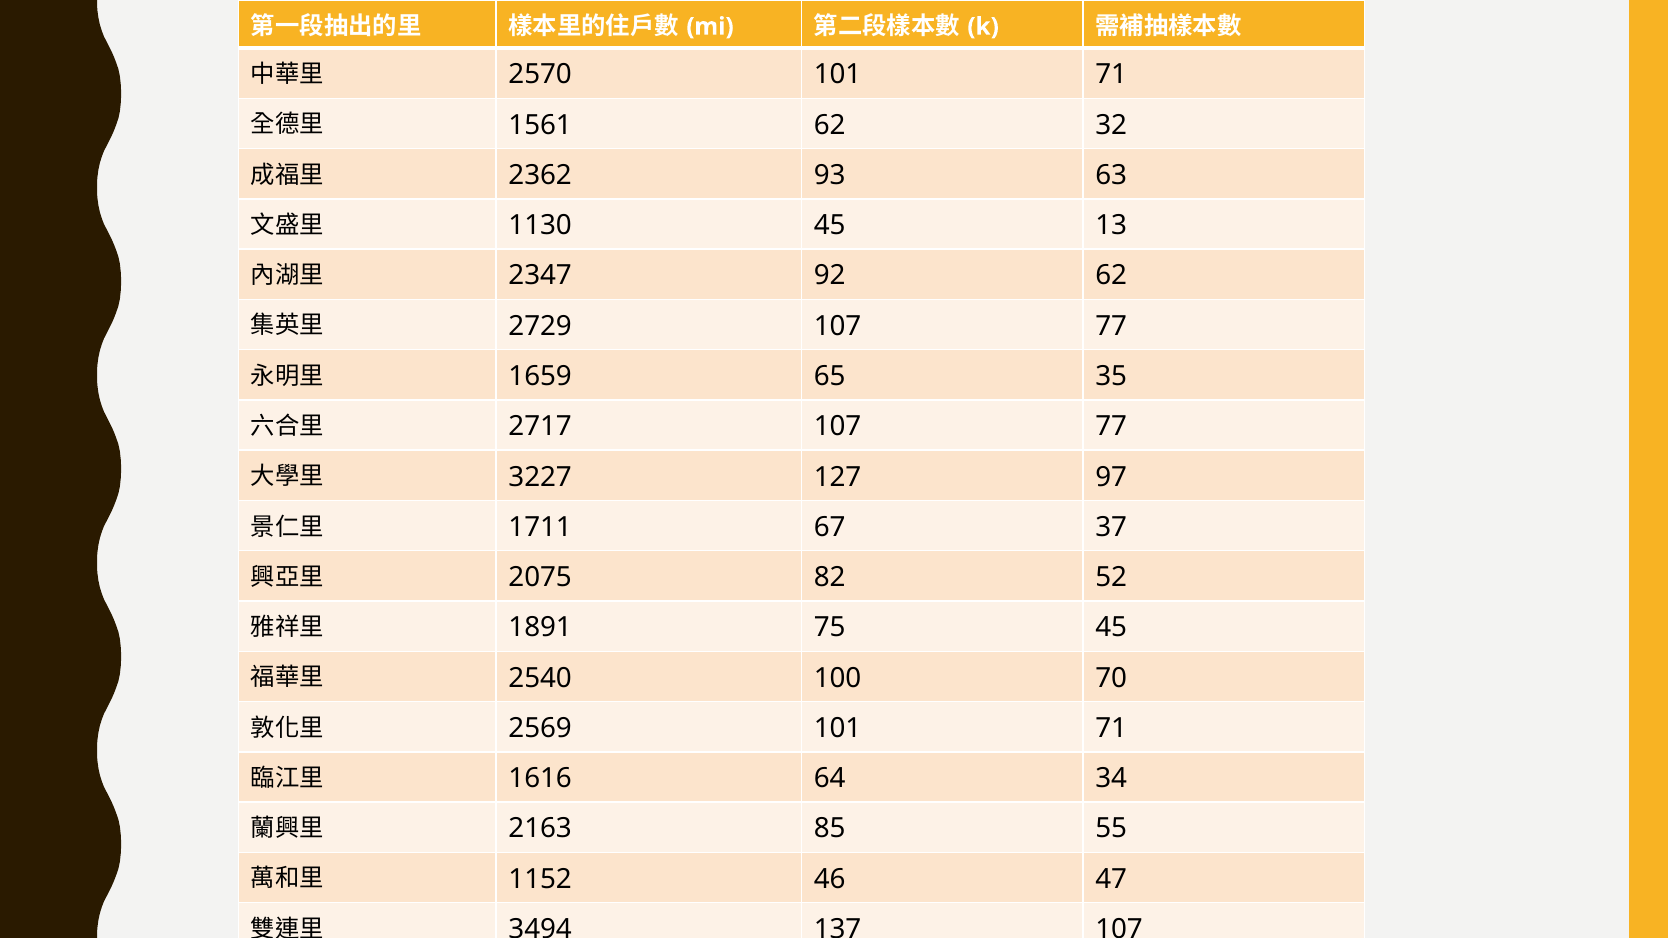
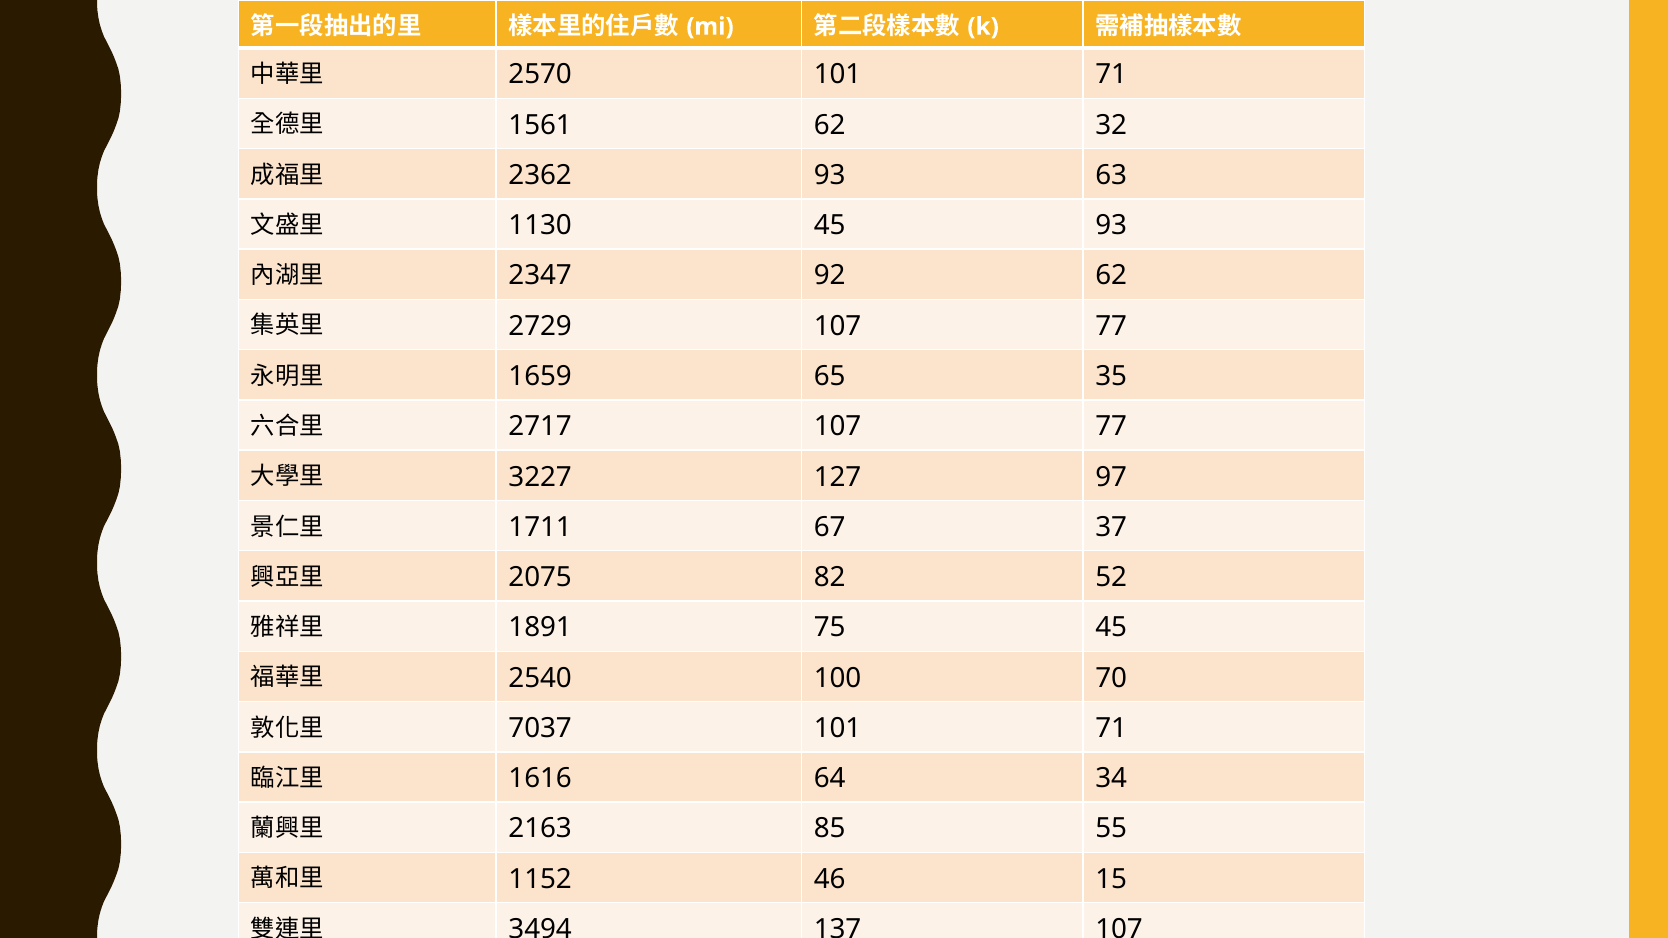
45 13: 13 -> 93 (1111, 226)
2569: 2569 -> 7037 (540, 728)
47: 47 -> 15 (1111, 879)
